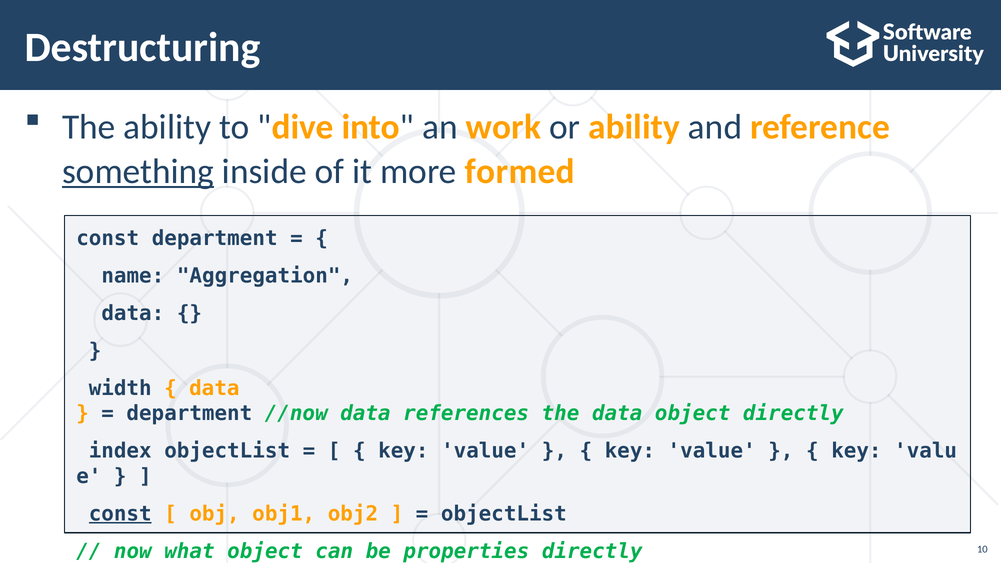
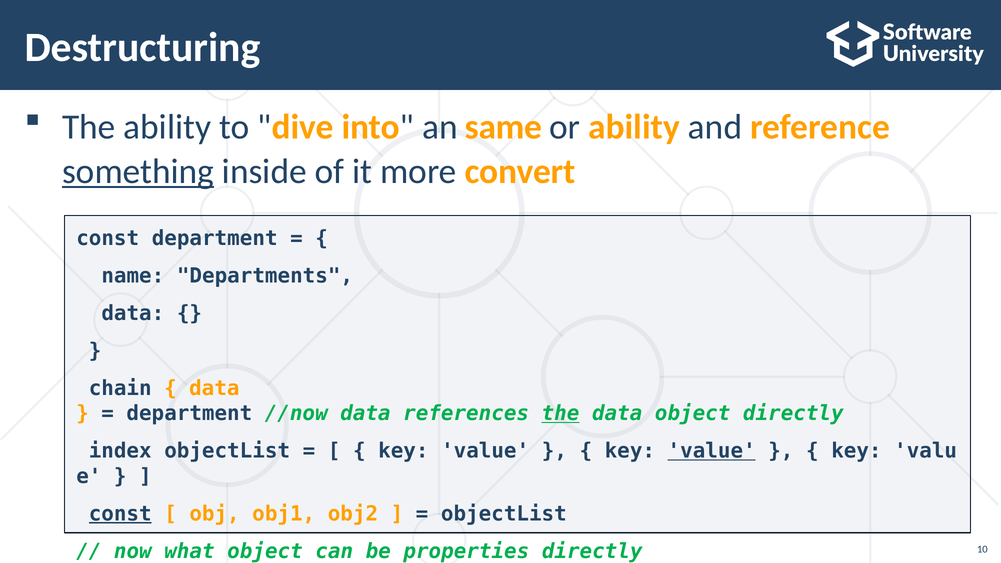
work: work -> same (504, 127)
formed: formed -> convert (520, 172)
Aggregation: Aggregation -> Departments (265, 276)
width: width -> chain (120, 389)
the underline: none -> present (560, 414)
value underline: none -> present (712, 451)
